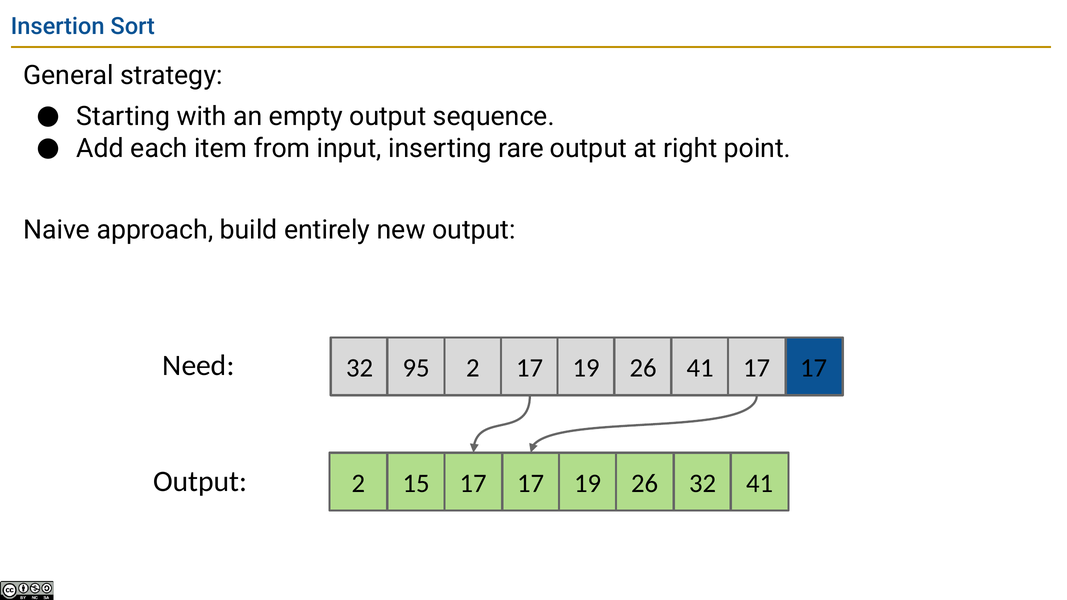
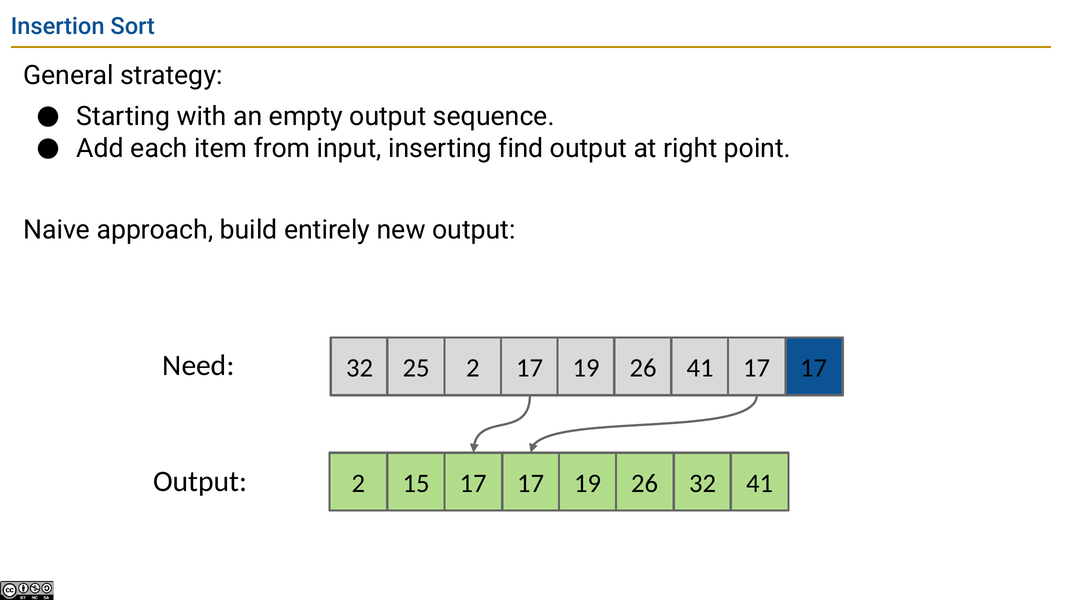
rare: rare -> find (521, 148)
95: 95 -> 25 (416, 368)
